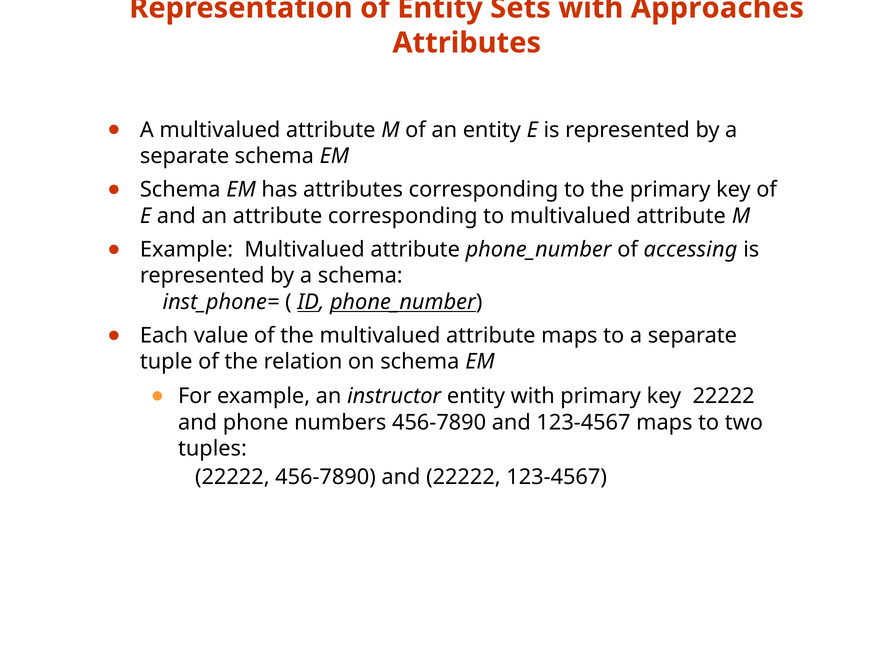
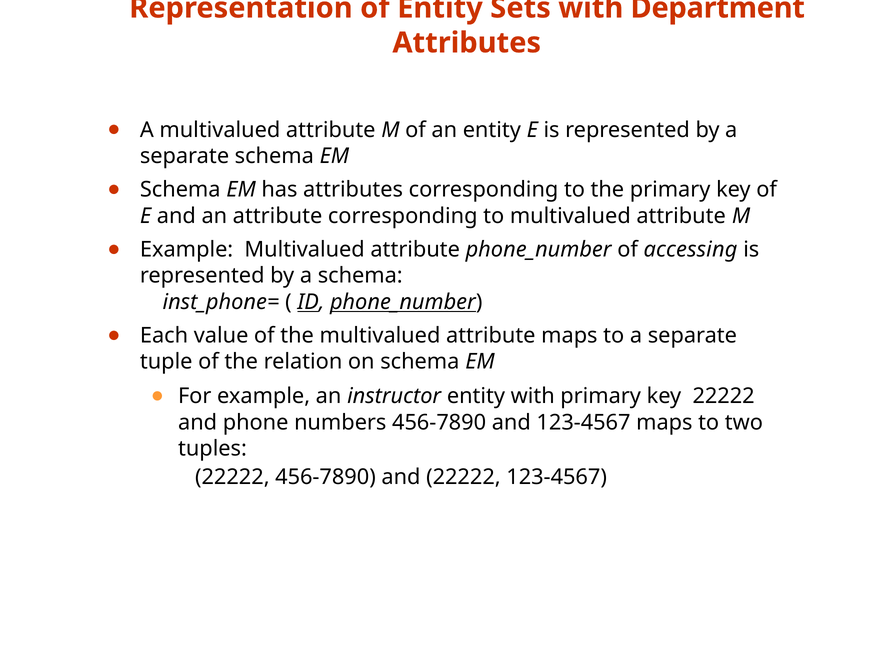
Approaches: Approaches -> Department (718, 8)
